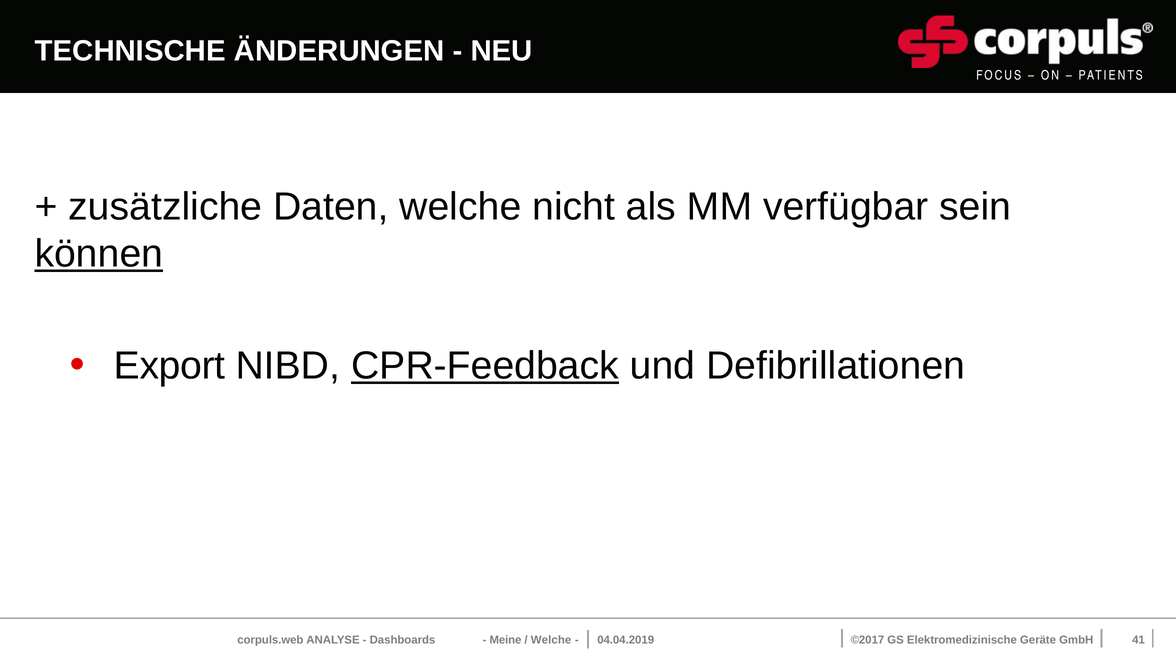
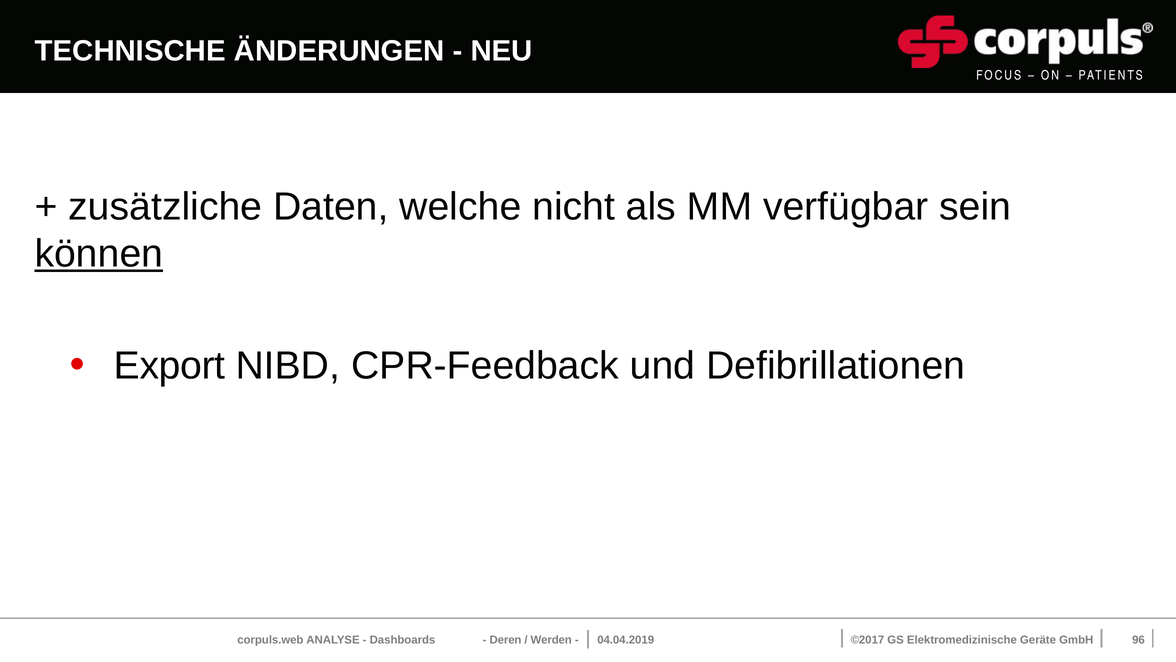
CPR-Feedback underline: present -> none (485, 366)
Meine: Meine -> Deren (506, 640)
Welche: Welche -> Werden (551, 640)
41: 41 -> 96 (1138, 640)
